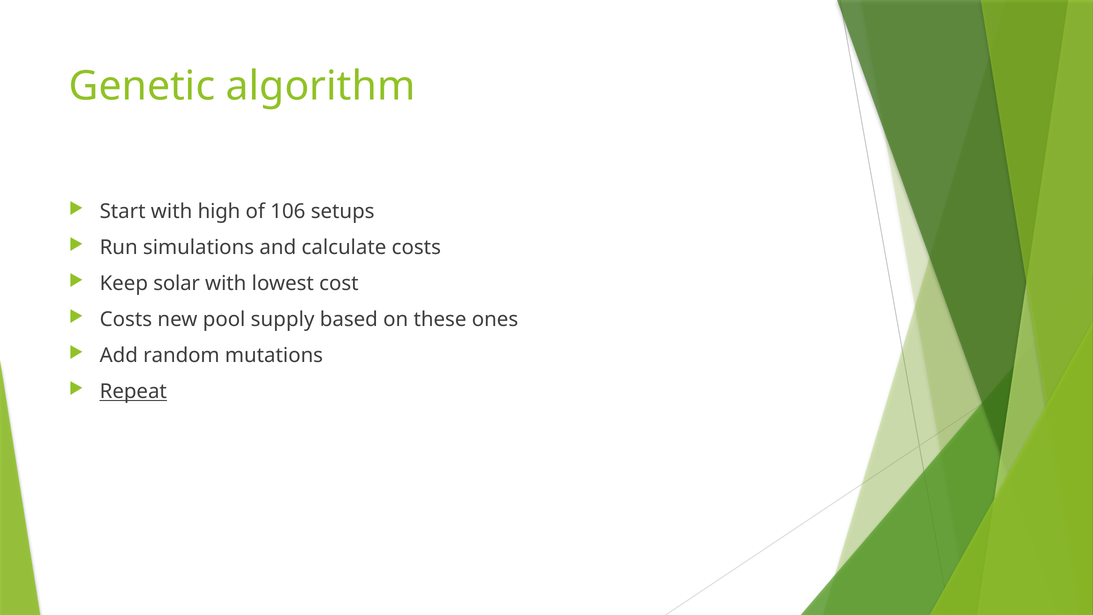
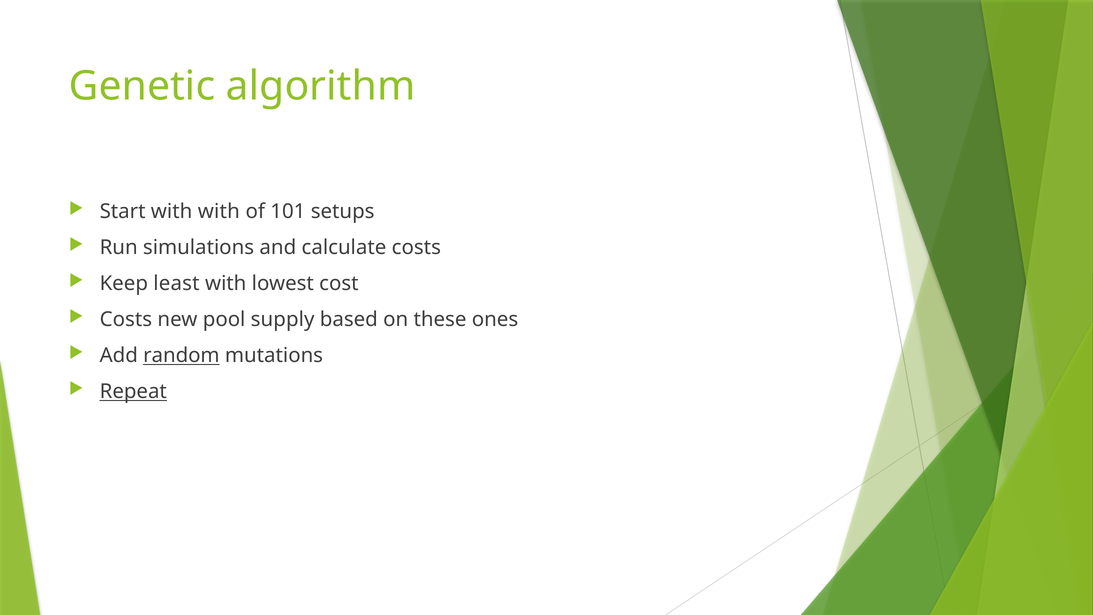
with high: high -> with (219, 212)
106: 106 -> 101 (288, 212)
solar: solar -> least (176, 284)
random underline: none -> present (181, 355)
